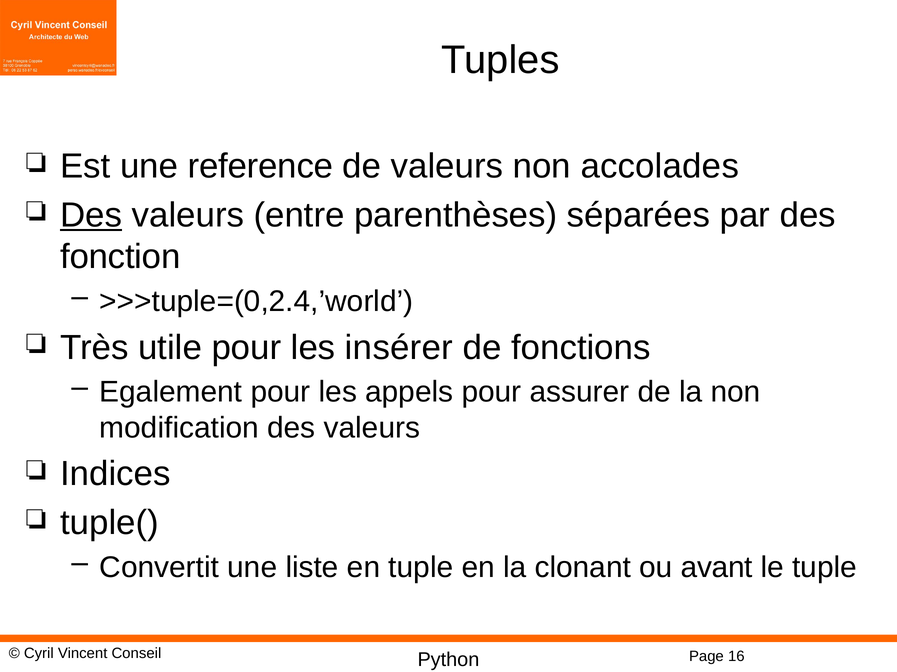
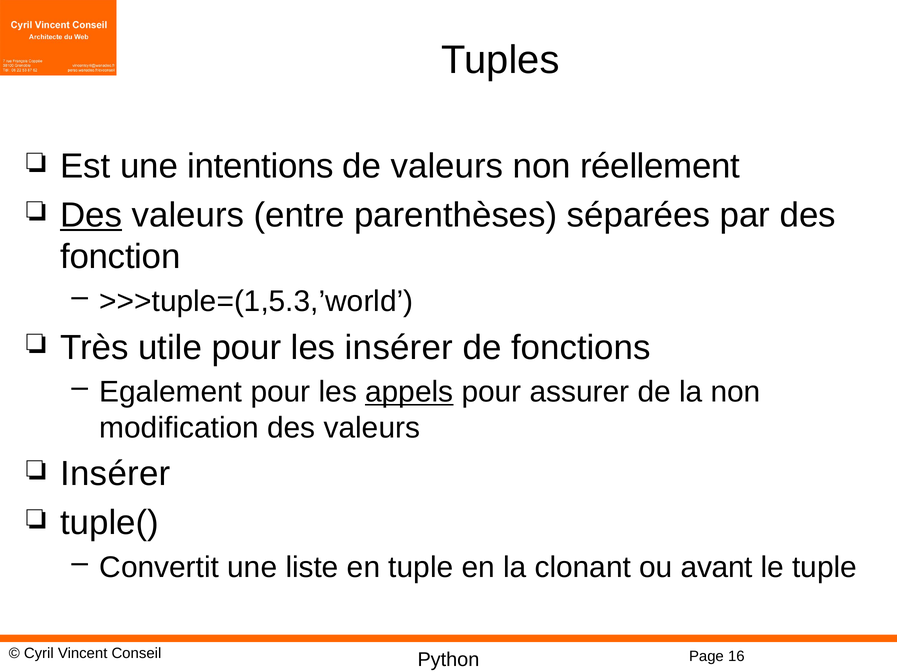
reference: reference -> intentions (261, 166)
accolades: accolades -> réellement (660, 166)
>>>tuple=(0,2.4,’world: >>>tuple=(0,2.4,’world -> >>>tuple=(1,5.3,’world (256, 302)
appels underline: none -> present (409, 392)
Indices: Indices -> Insérer (115, 475)
